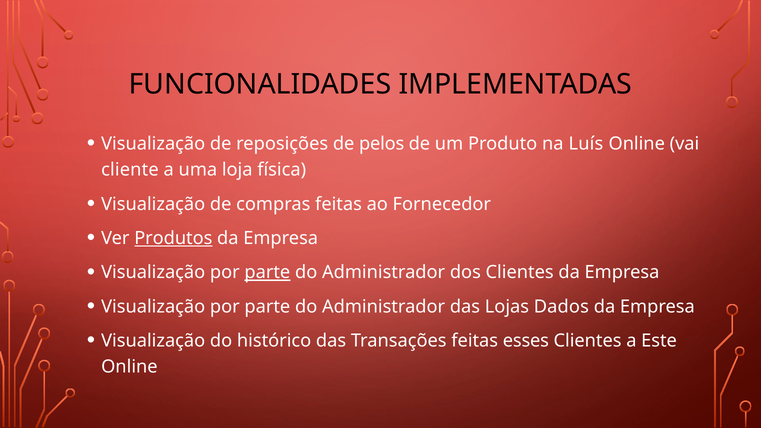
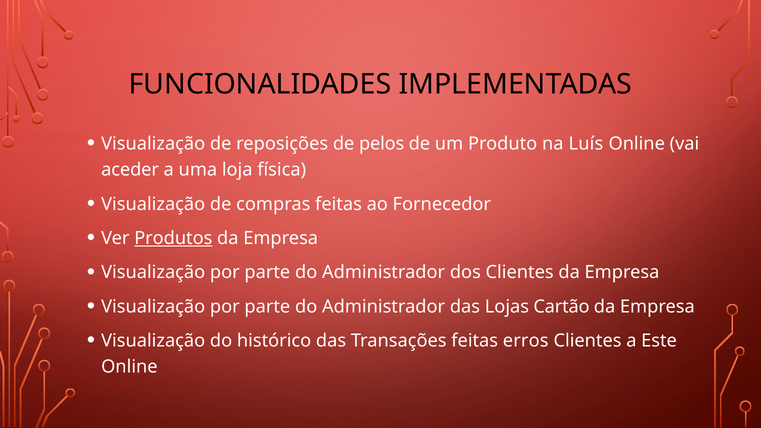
cliente: cliente -> aceder (130, 170)
parte underline: present -> none (267, 272)
Dados: Dados -> Cartão (561, 307)
esses: esses -> erros (526, 341)
